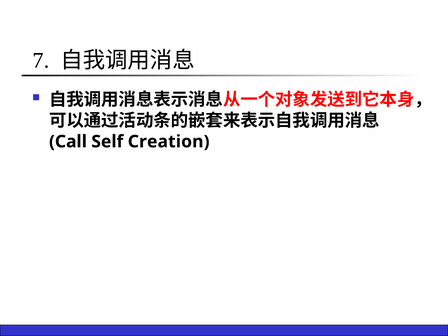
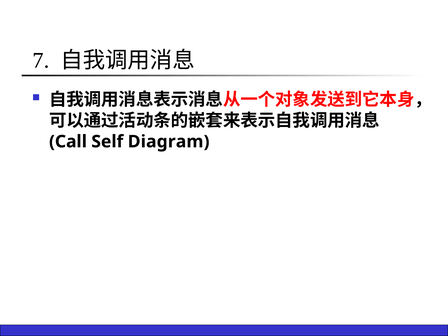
Creation: Creation -> Diagram (169, 142)
